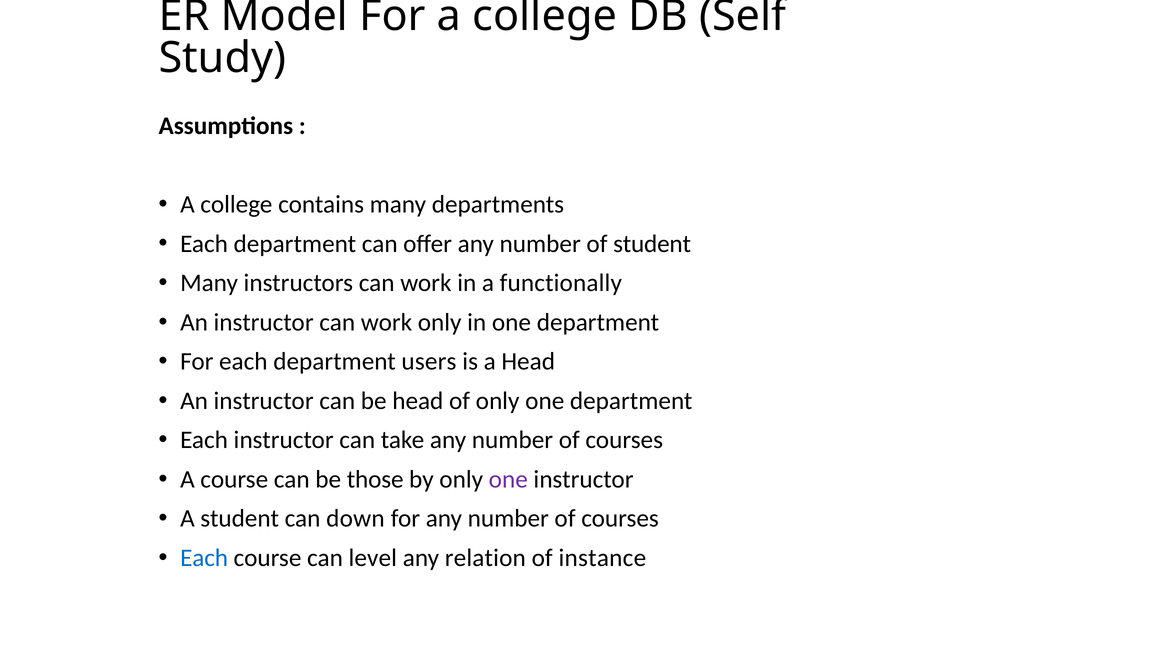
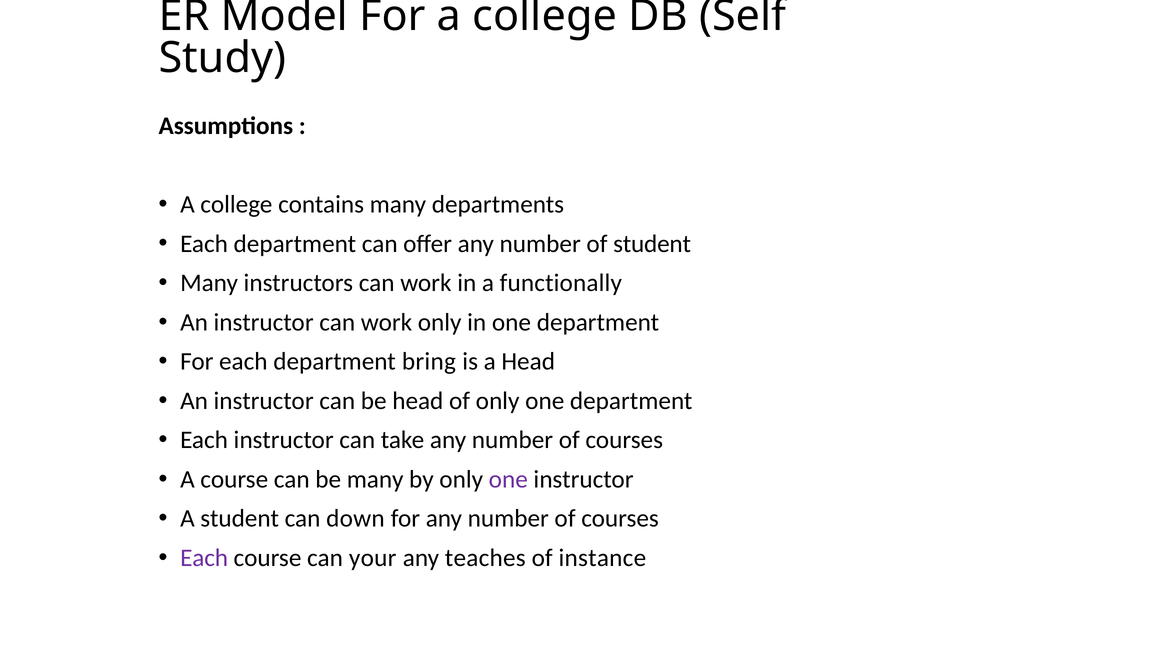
users: users -> bring (429, 361)
be those: those -> many (375, 479)
Each colour: blue -> purple (204, 558)
level: level -> your (373, 558)
relation: relation -> teaches (485, 558)
